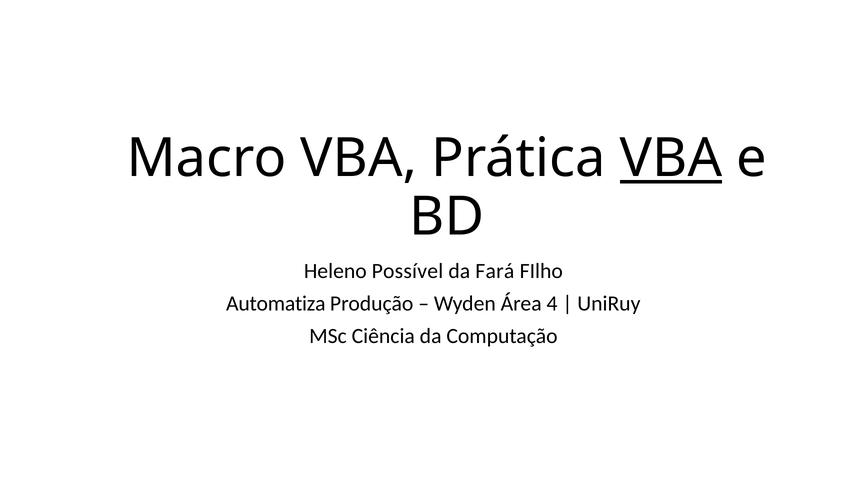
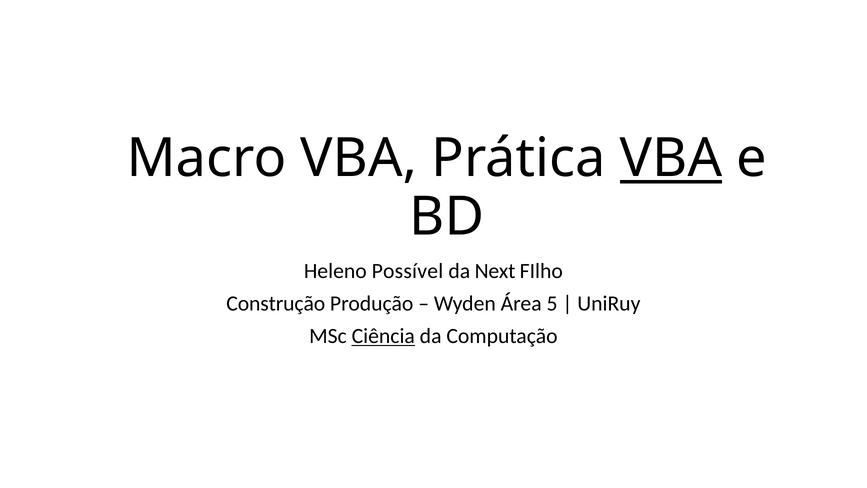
Fará: Fará -> Next (495, 271)
Automatiza: Automatiza -> Construção (276, 303)
4: 4 -> 5 (552, 303)
Ciência underline: none -> present (383, 336)
